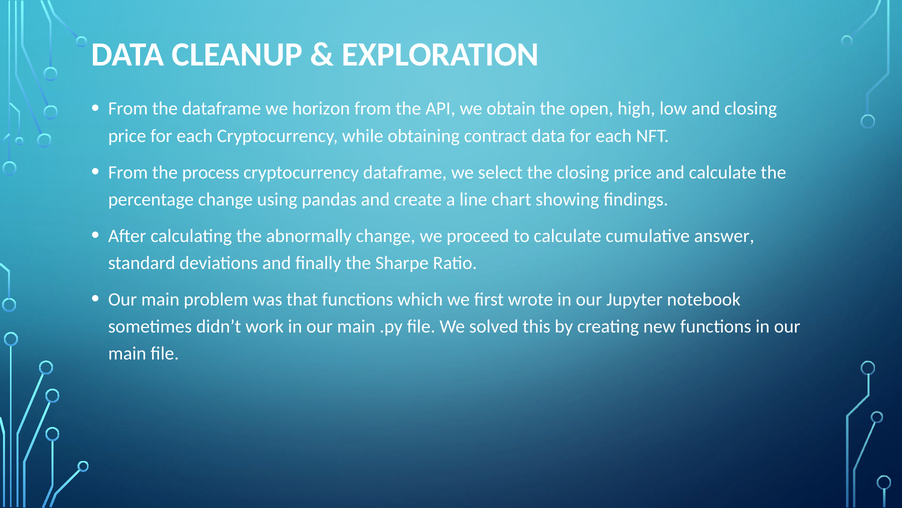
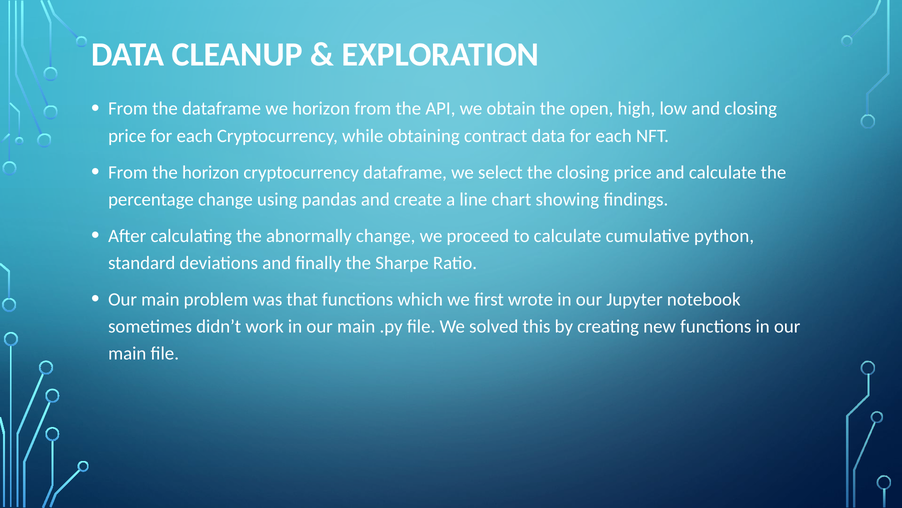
the process: process -> horizon (211, 172)
answer: answer -> python (724, 236)
